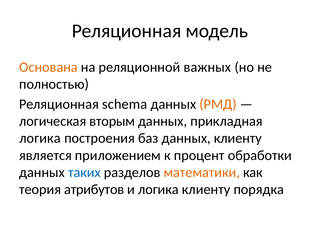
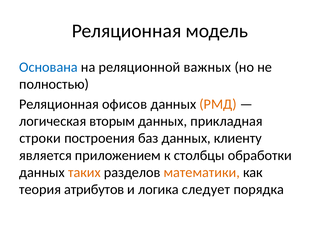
Основана colour: orange -> blue (48, 67)
schema: schema -> офисов (125, 104)
логика: логика -> строки (40, 138)
процент: процент -> столбцы (199, 155)
таких colour: blue -> orange (84, 172)
логика клиенту: клиенту -> следует (206, 189)
